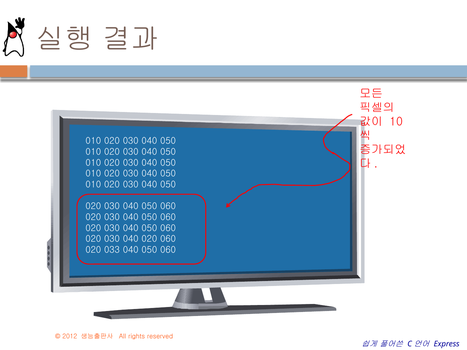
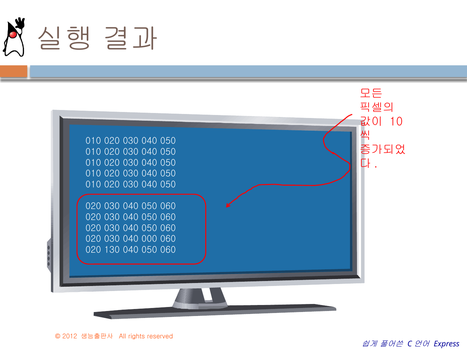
040 020: 020 -> 000 (149, 239)
033: 033 -> 130 (112, 250)
